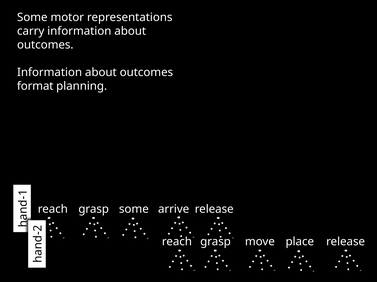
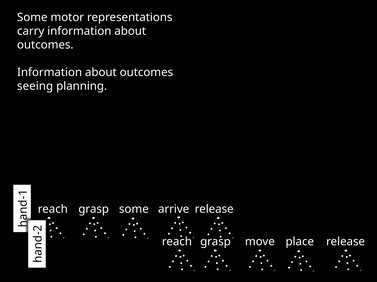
format: format -> seeing (35, 86)
